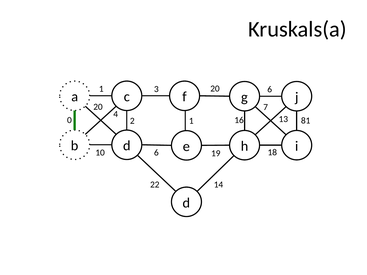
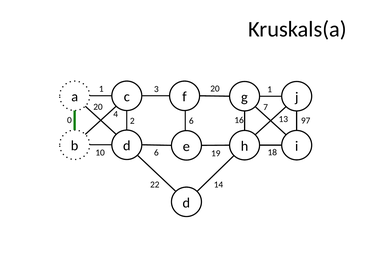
20 6: 6 -> 1 (270, 90)
81: 81 -> 97 (306, 121)
2 1: 1 -> 6 (191, 121)
